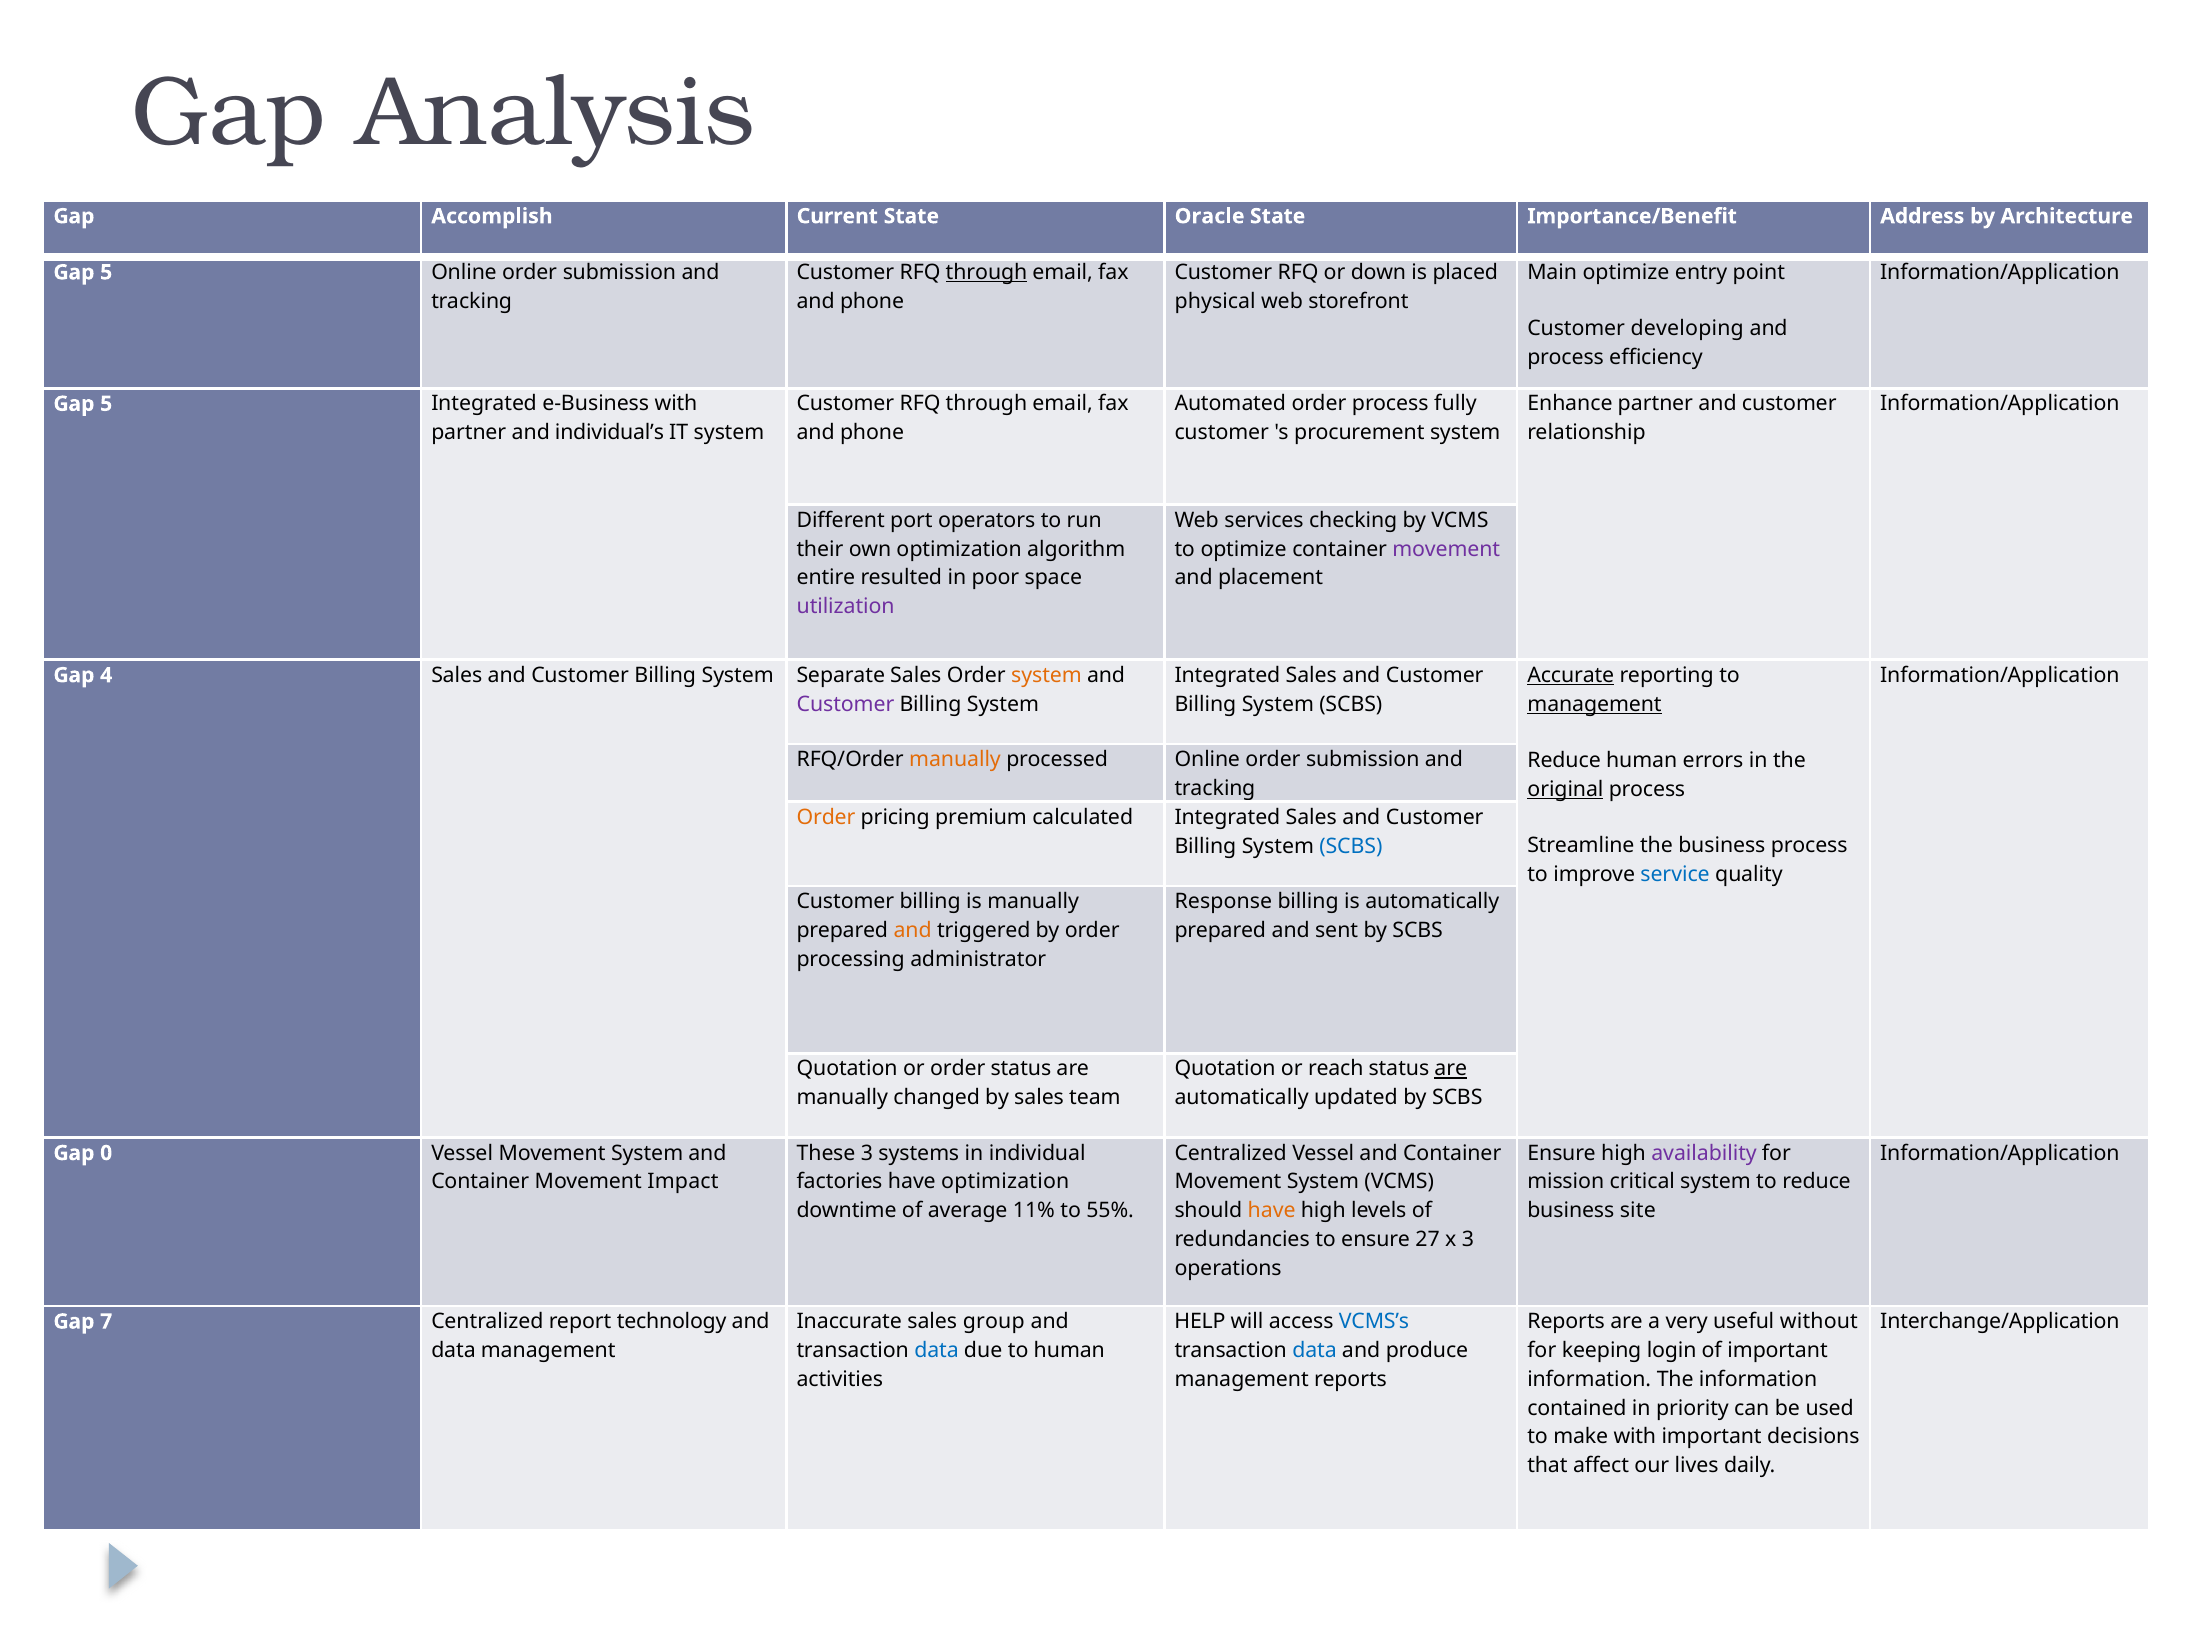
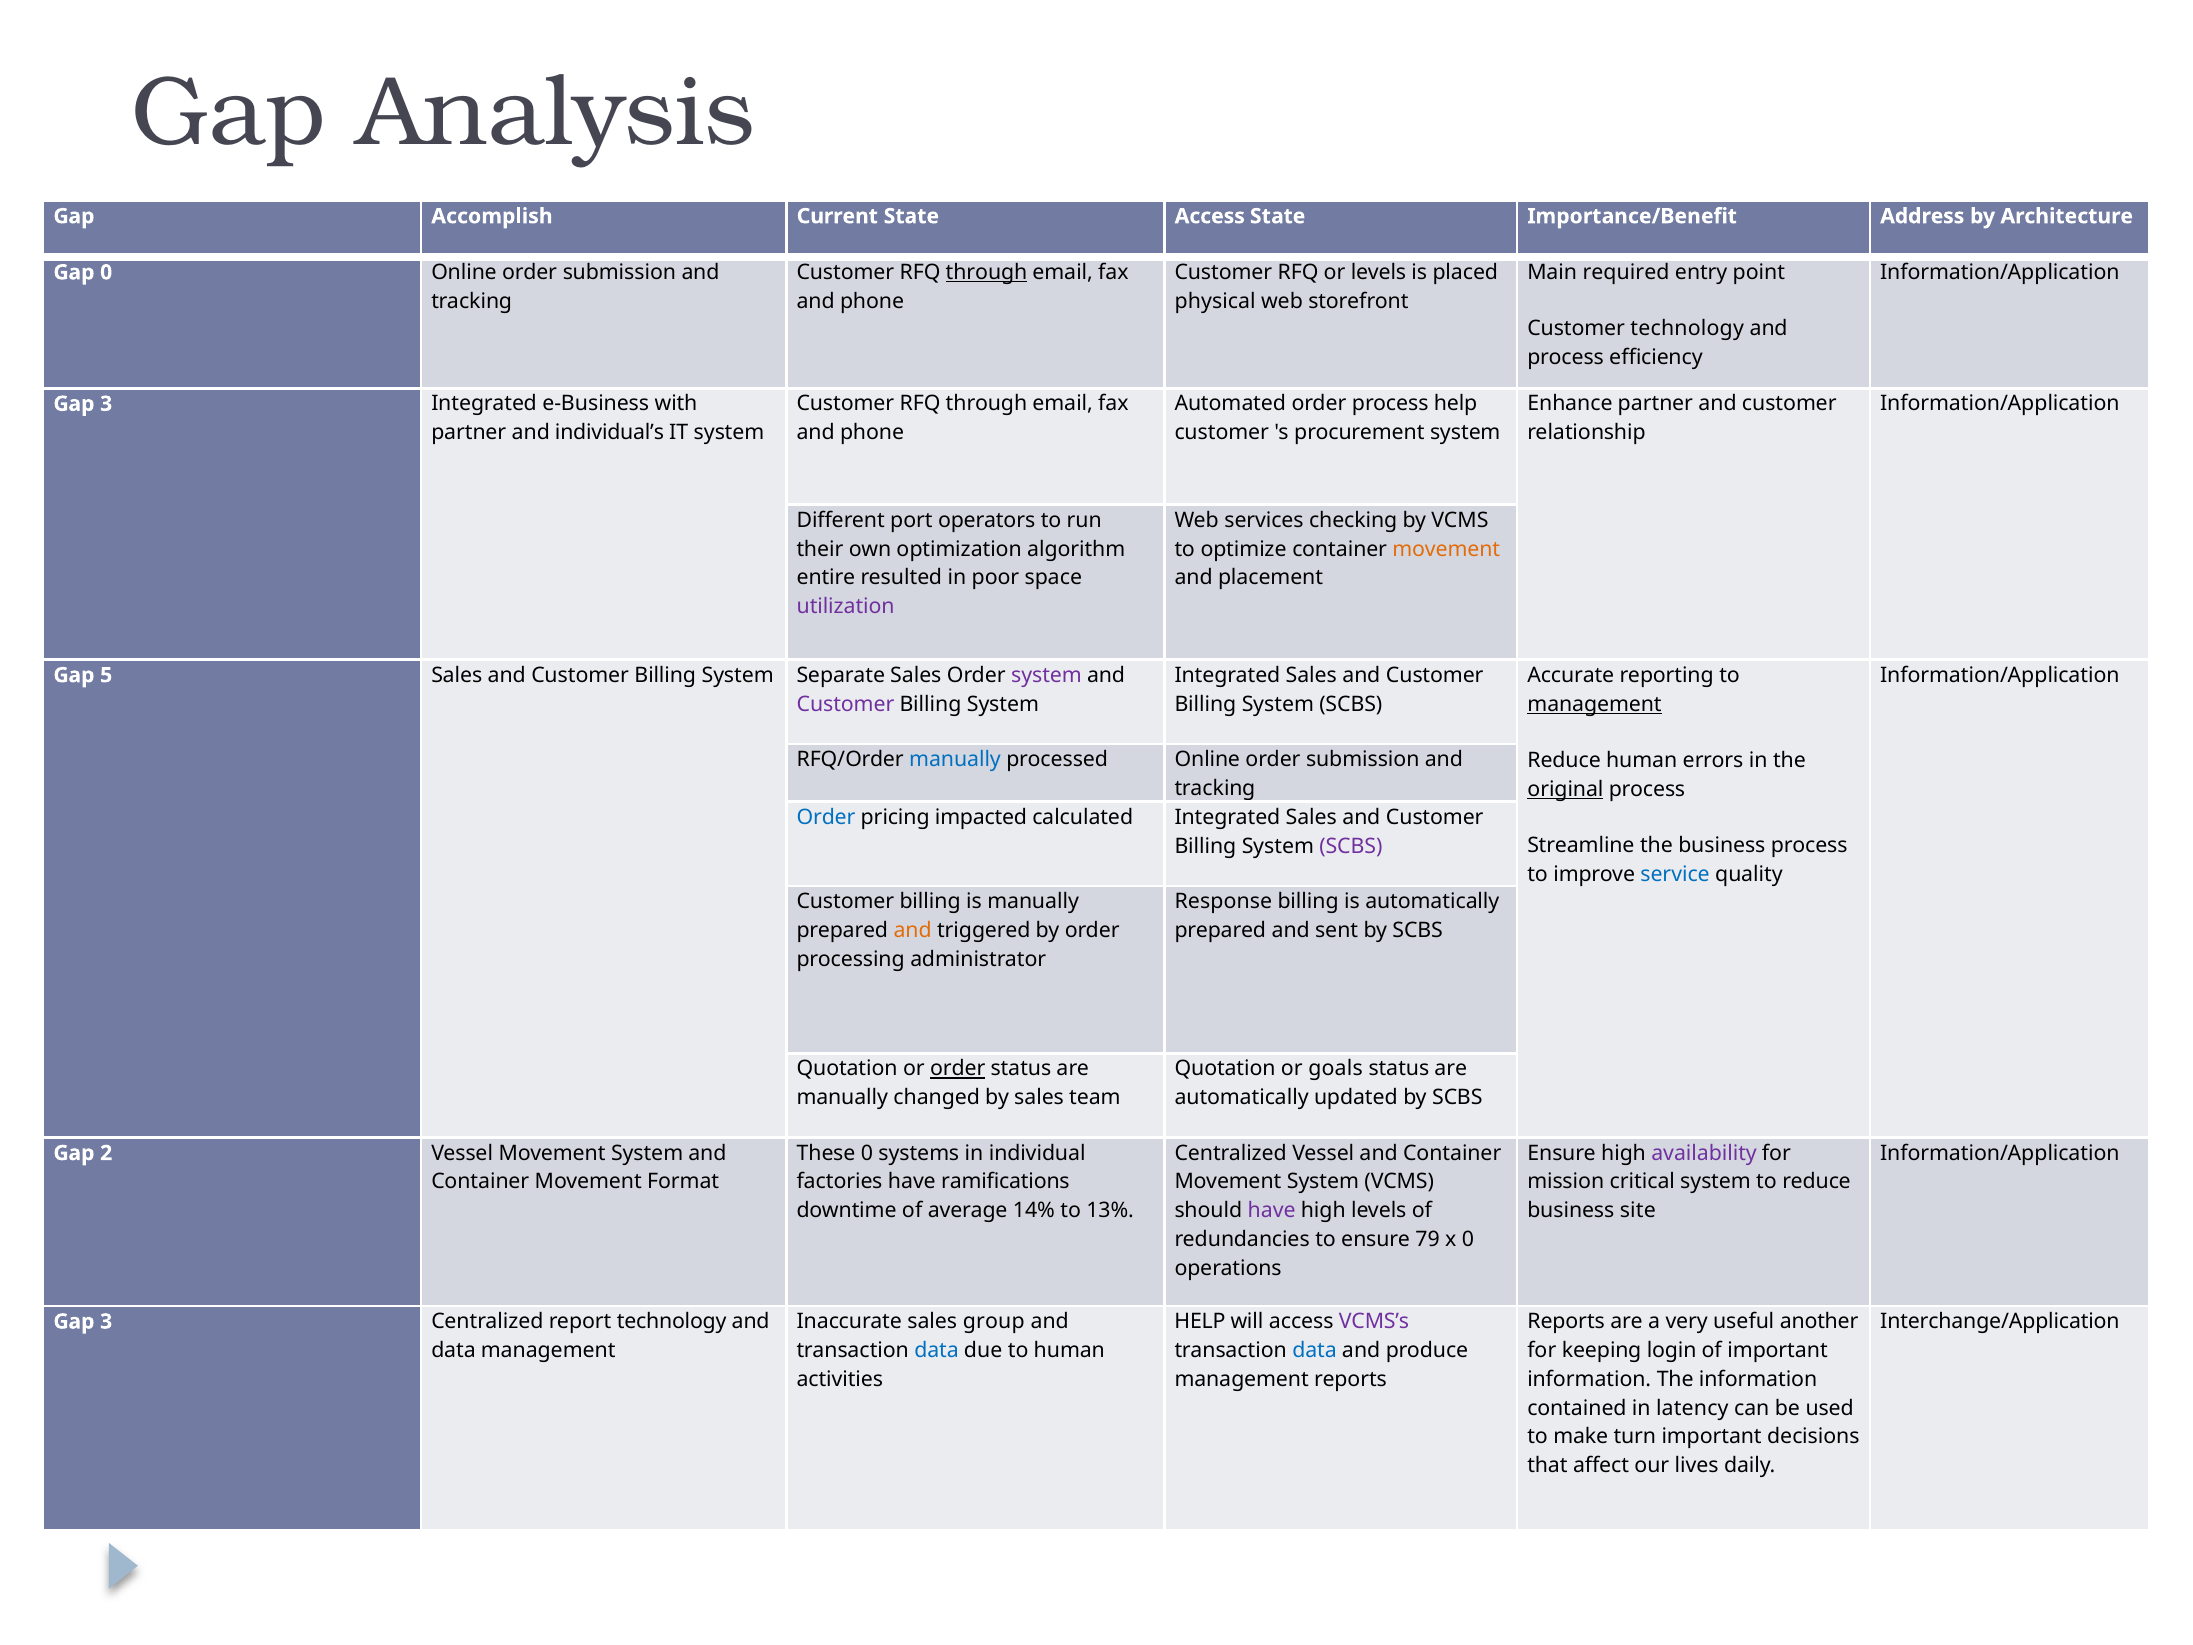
State Oracle: Oracle -> Access (1210, 216)
or down: down -> levels (1378, 272)
Main optimize: optimize -> required (1626, 272)
5: 5 -> 0 (106, 272)
Customer developing: developing -> technology (1687, 329)
process fully: fully -> help (1456, 404)
5: 5 -> 3 (106, 404)
movement colour: purple -> orange (1446, 549)
Accurate underline: present -> none (1571, 675)
4: 4 -> 5 (106, 675)
system colour: orange -> purple (1047, 675)
manually colour: orange -> blue (955, 759)
Order colour: orange -> blue (826, 817)
premium: premium -> impacted (981, 817)
SCBS colour: blue -> purple (1351, 846)
order underline: none -> present (958, 1069)
reach: reach -> goals (1336, 1069)
are underline: present -> none (1451, 1069)
These 3: 3 -> 0 (867, 1153)
0: 0 -> 2 (106, 1153)
Impact: Impact -> Format (683, 1182)
have optimization: optimization -> ramifications (1005, 1182)
11%: 11% -> 14% (1034, 1211)
55%: 55% -> 13% (1110, 1211)
have colour: orange -> purple (1272, 1211)
27: 27 -> 79 (1428, 1239)
x 3: 3 -> 0 (1468, 1239)
VCMS’s colour: blue -> purple (1374, 1321)
without: without -> another (1819, 1321)
7: 7 -> 3 (106, 1321)
priority: priority -> latency (1692, 1408)
make with: with -> turn (1635, 1437)
